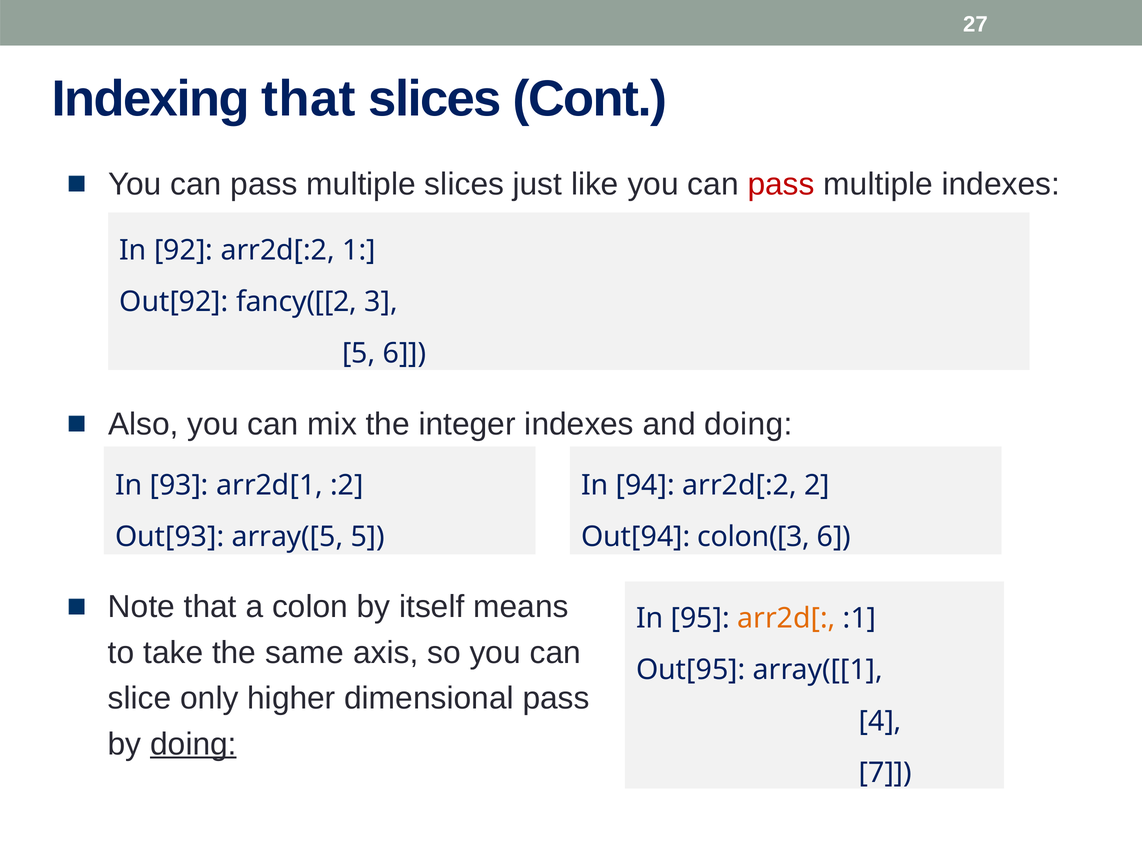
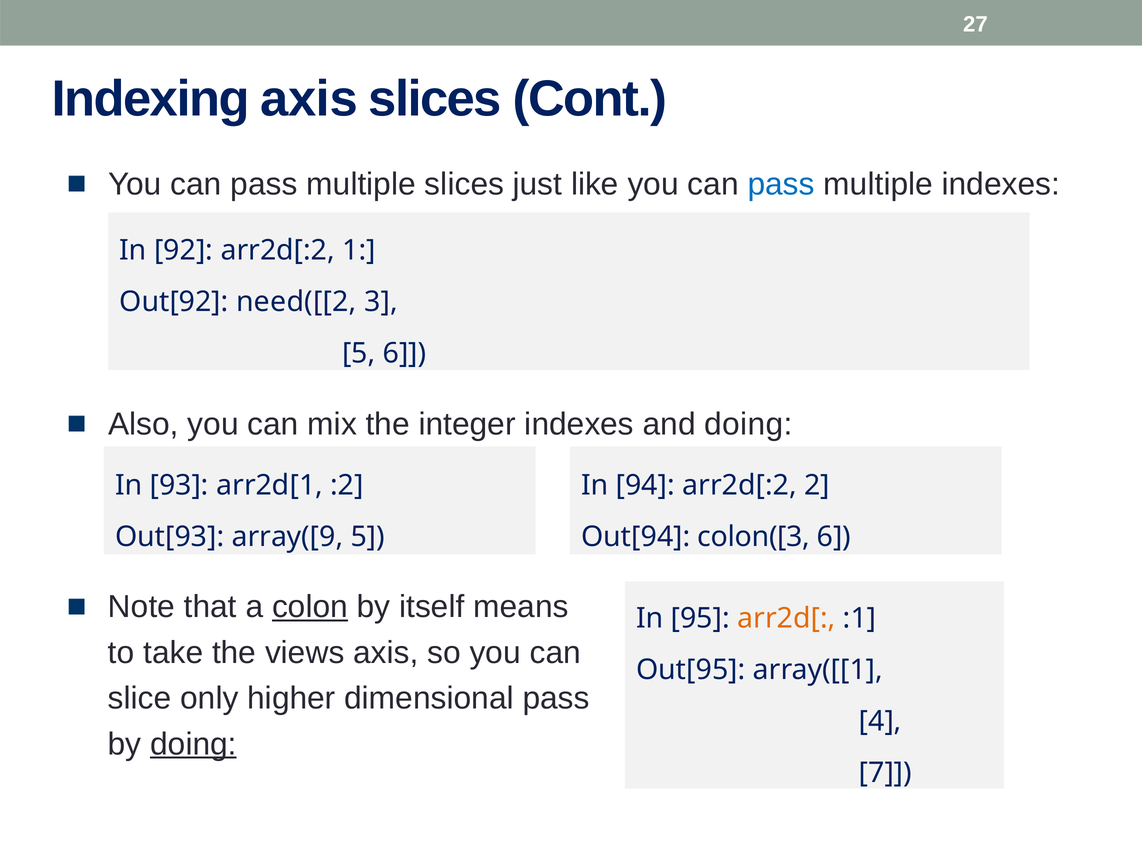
Indexing that: that -> axis (309, 99)
pass colour: red -> blue (781, 184)
fancy([[2: fancy([[2 -> need([[2 (296, 302)
array([5: array([5 -> array([9 (287, 536)
colon underline: none -> present (310, 607)
same: same -> views (305, 652)
